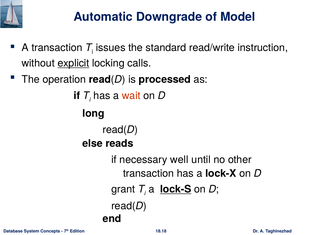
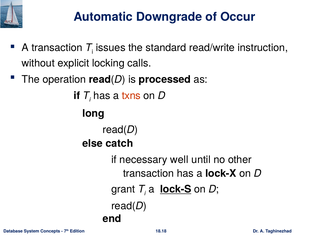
Model: Model -> Occur (238, 17)
explicit underline: present -> none (73, 63)
wait: wait -> txns (131, 96)
reads: reads -> catch (119, 143)
